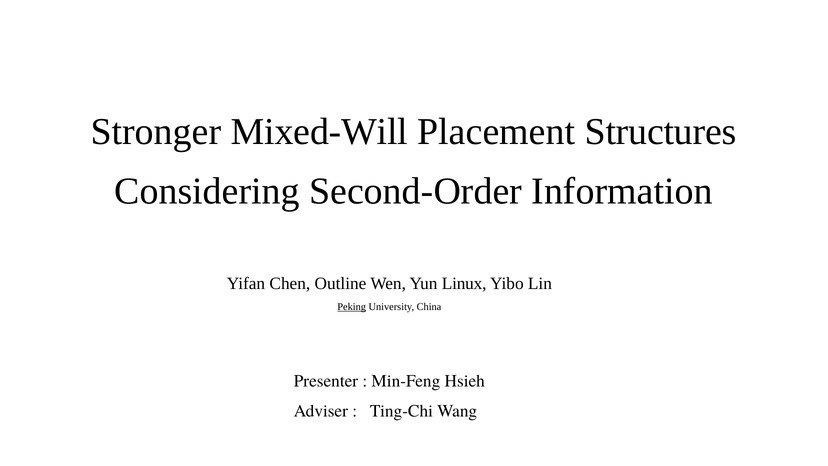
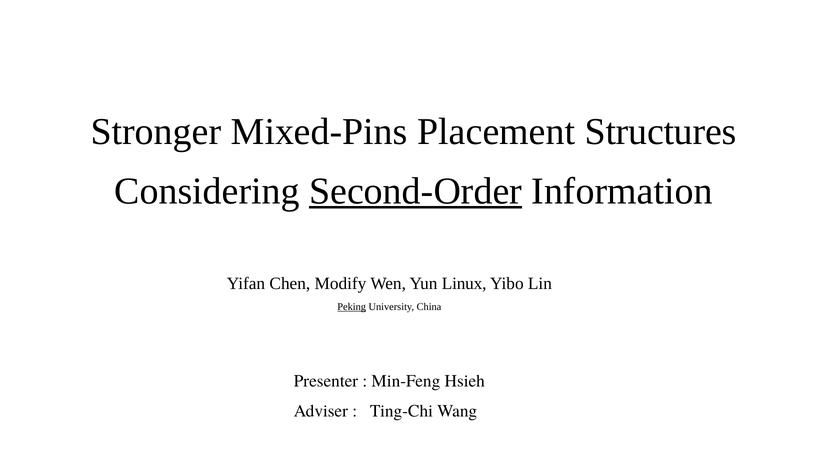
Mixed-Will: Mixed-Will -> Mixed-Pins (319, 132)
Second-Order underline: none -> present (416, 191)
Outline: Outline -> Modify (340, 283)
